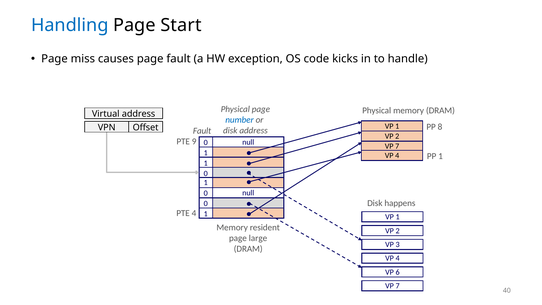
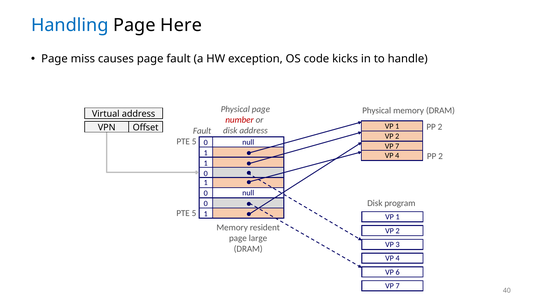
Start: Start -> Here (181, 25)
number colour: blue -> red (240, 120)
8: 8 -> 2 (440, 127)
9: 9 -> 5 (194, 142)
1: 1 -> 2 (441, 156)
happens: happens -> program (400, 203)
4: 4 -> 5 (194, 213)
